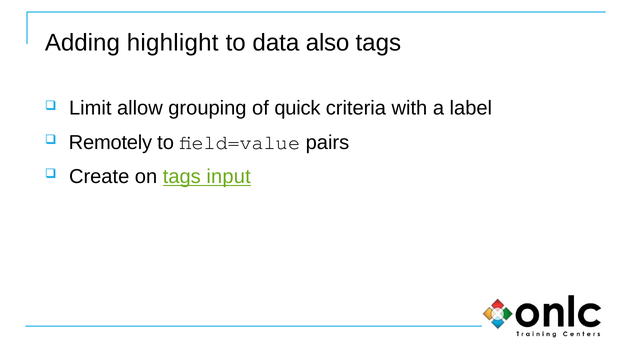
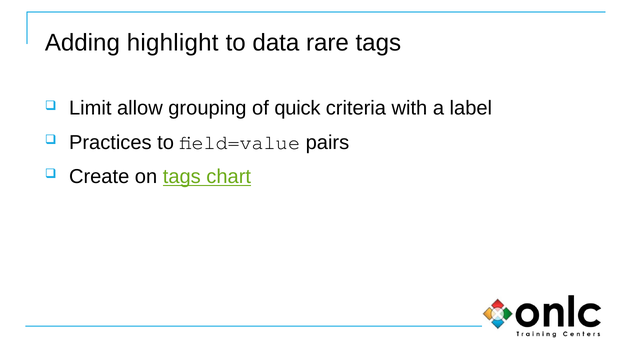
also: also -> rare (327, 43)
Remotely: Remotely -> Practices (110, 142)
input: input -> chart (229, 177)
